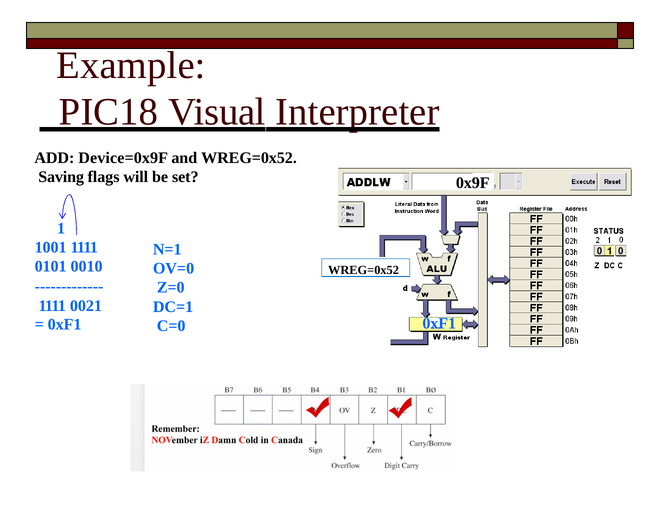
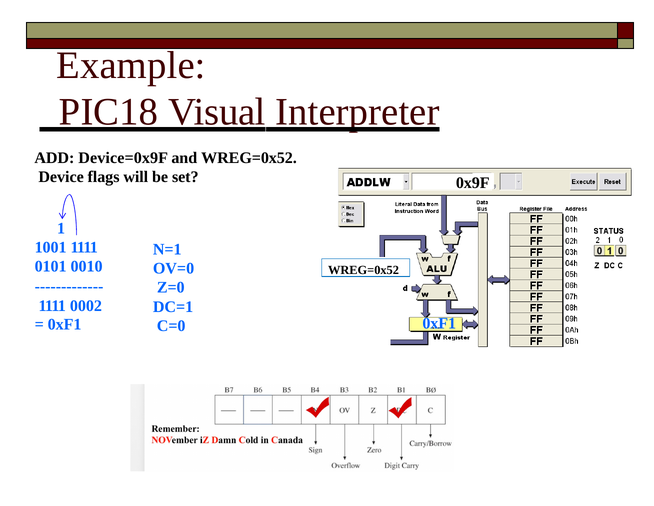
Saving: Saving -> Device (61, 177)
0021: 0021 -> 0002 (86, 305)
